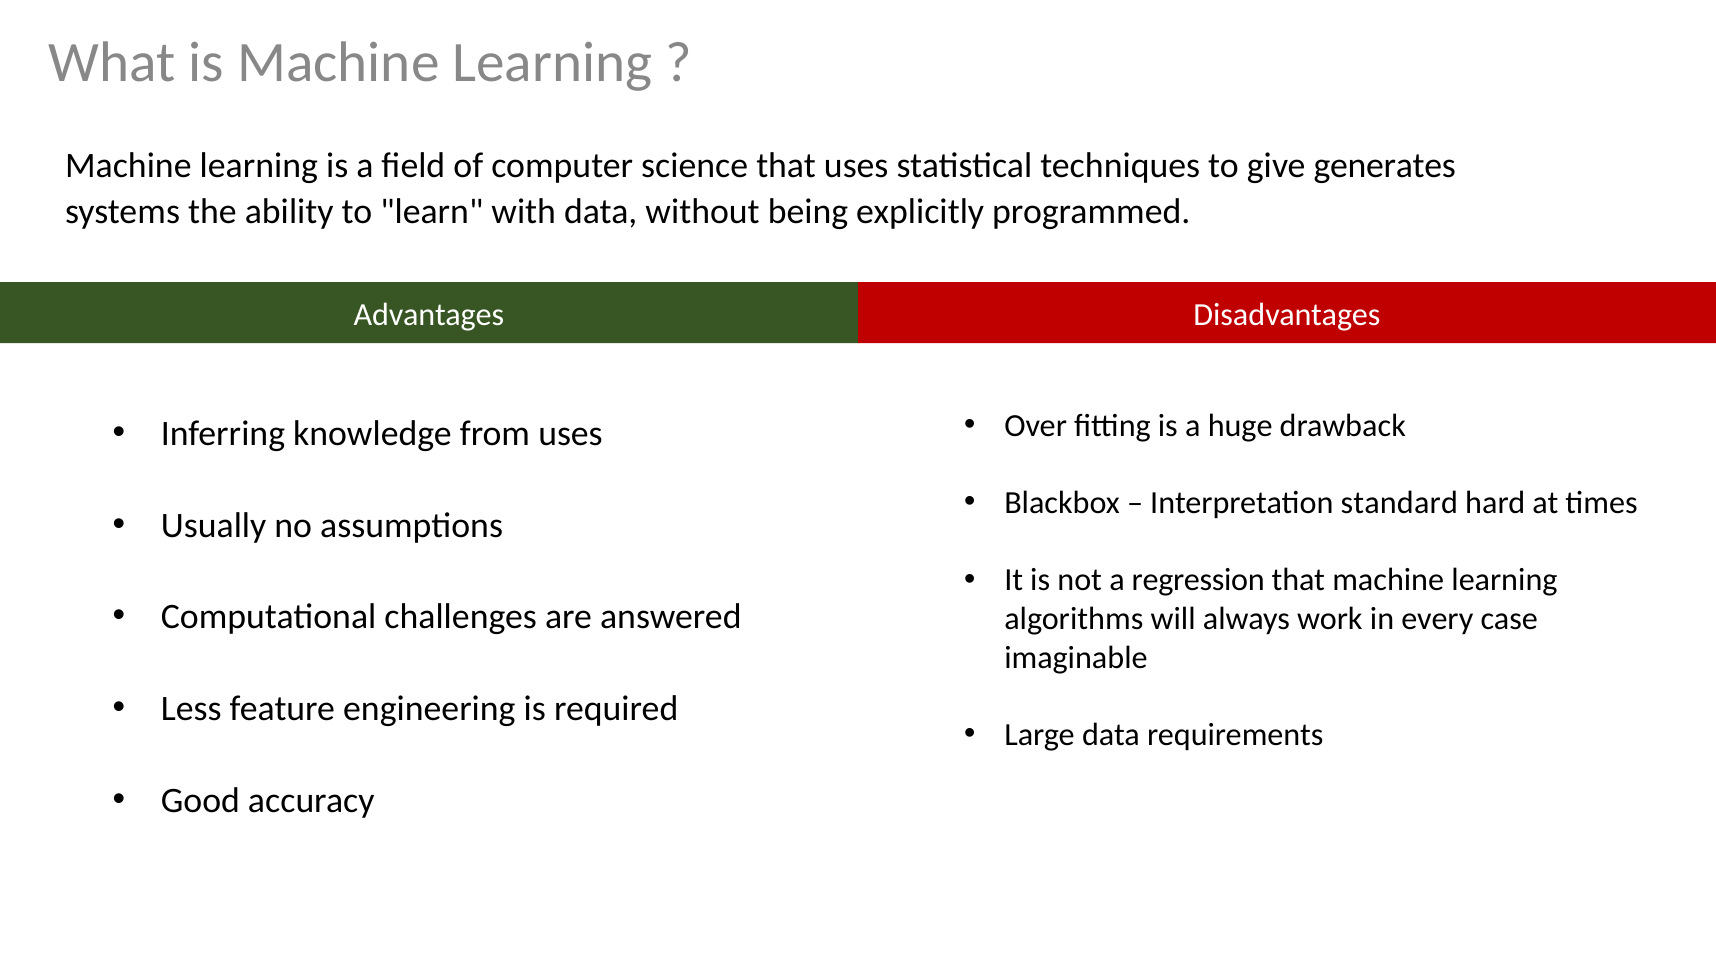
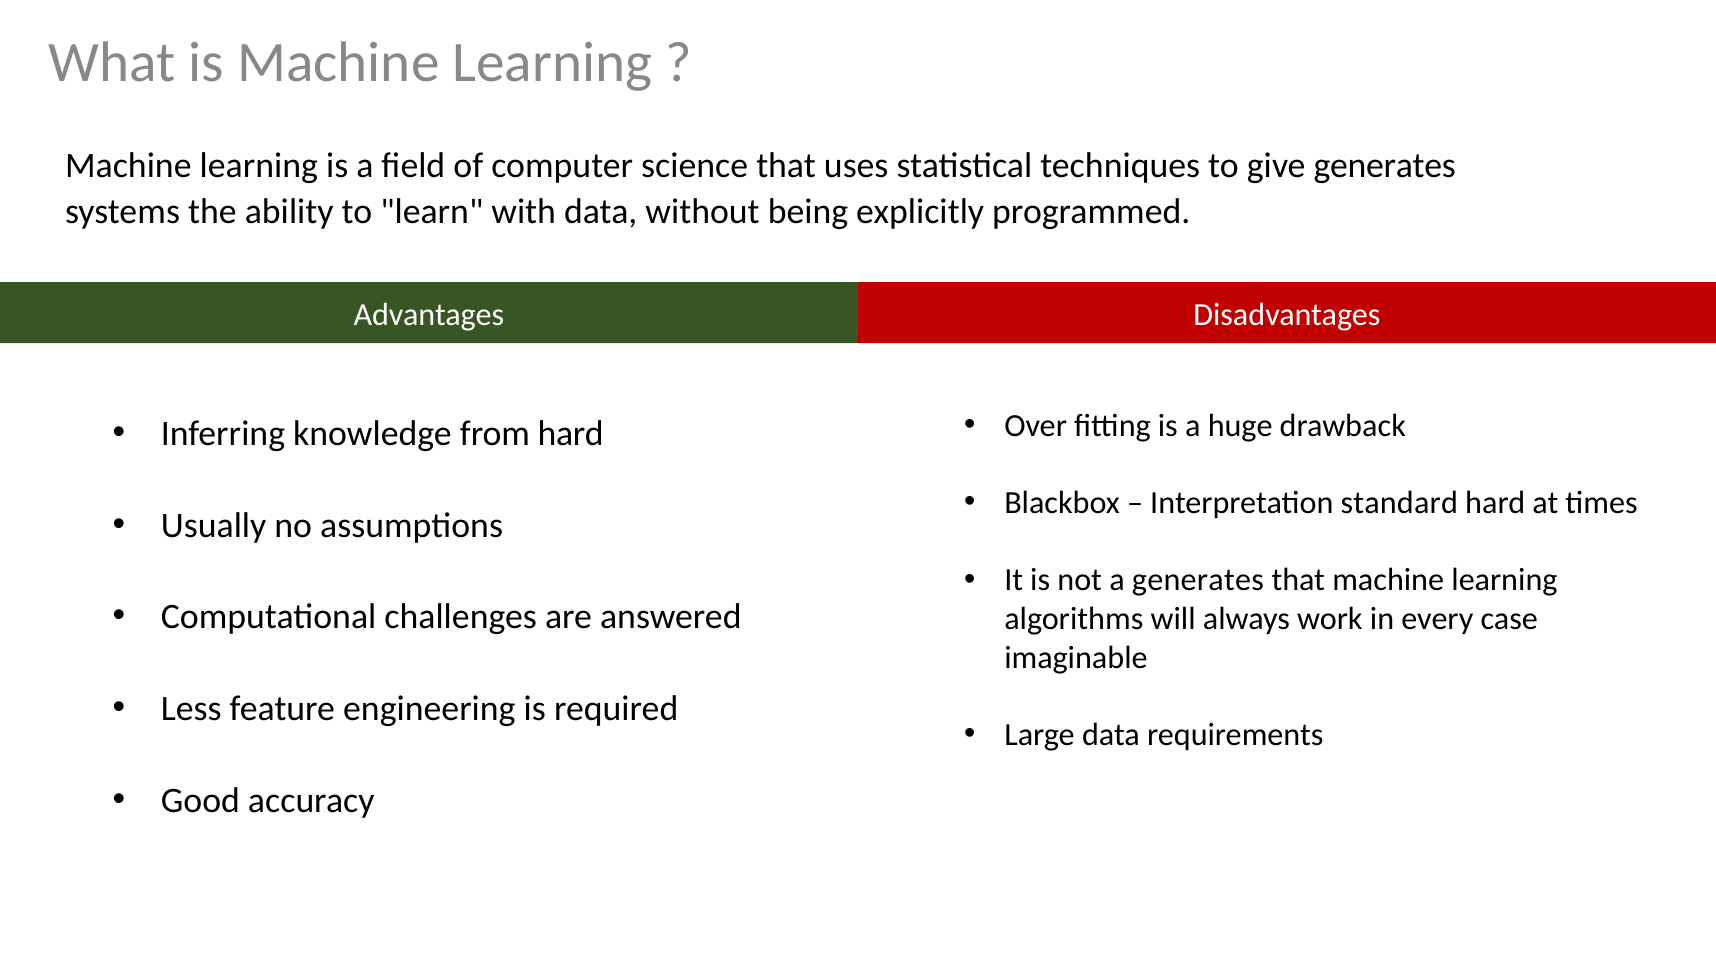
from uses: uses -> hard (571, 434)
a regression: regression -> generates (1198, 580)
